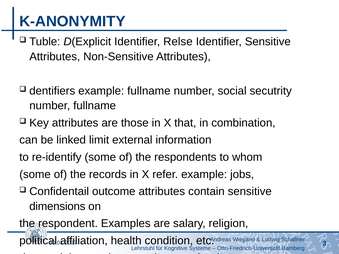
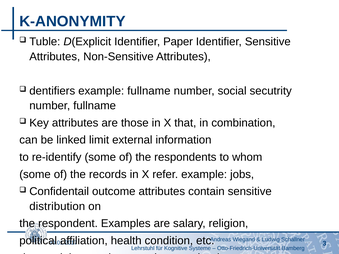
Relse: Relse -> Paper (178, 42)
dimensions: dimensions -> distribution (57, 207)
